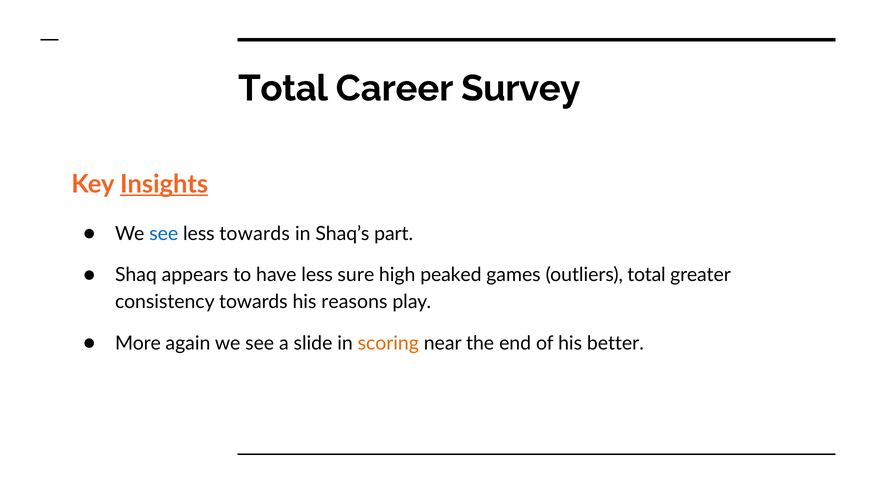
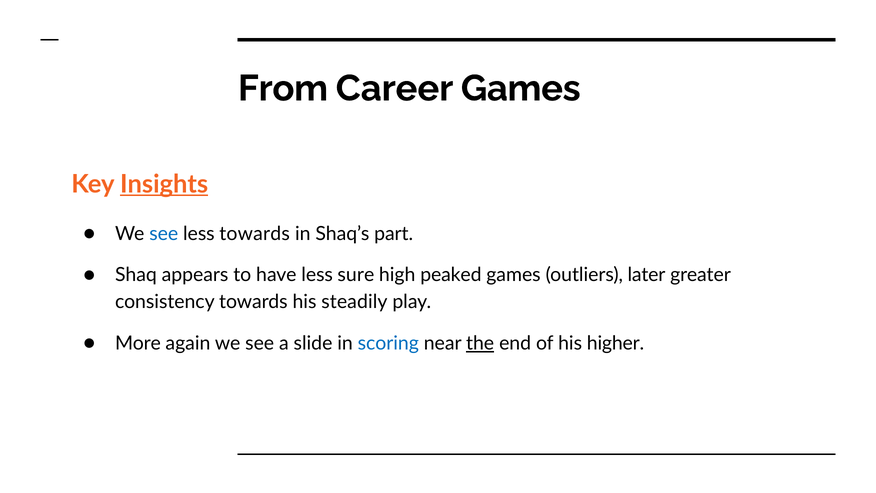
Total: Total -> From (283, 88)
Career Survey: Survey -> Games (521, 88)
outliers total: total -> later (646, 275)
reasons: reasons -> steadily (354, 302)
scoring colour: orange -> blue (388, 343)
the underline: none -> present (480, 343)
better: better -> higher (615, 343)
